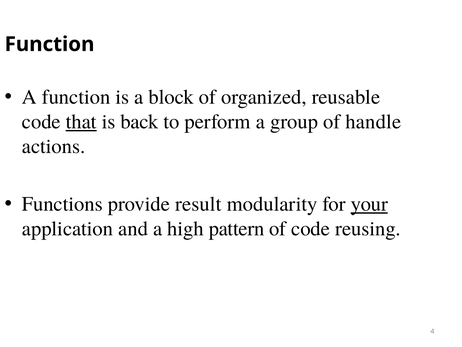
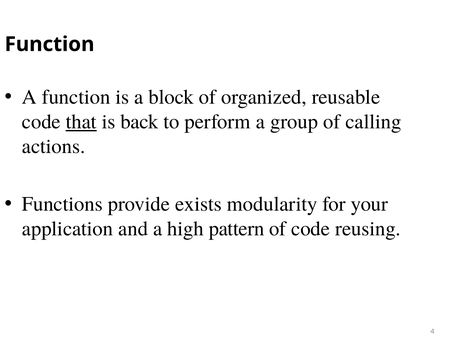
handle: handle -> calling (373, 122)
result: result -> exists (198, 204)
your underline: present -> none (369, 204)
